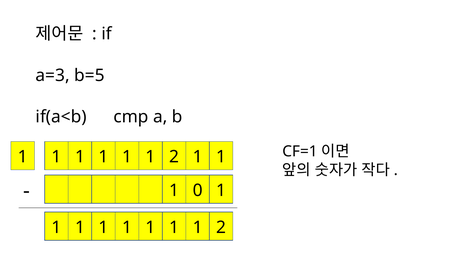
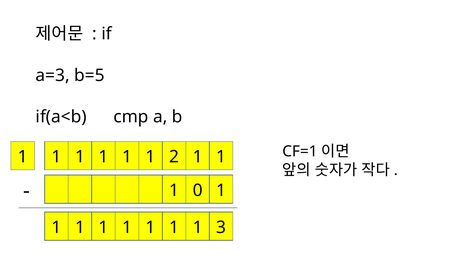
2: 2 -> 3 (221, 228)
